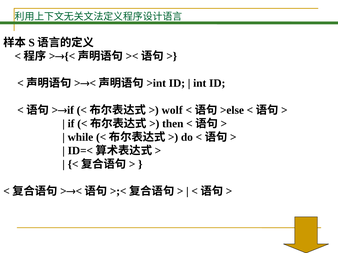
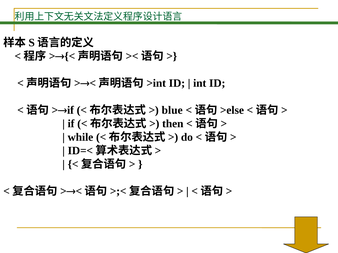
wolf: wolf -> blue (172, 110)
